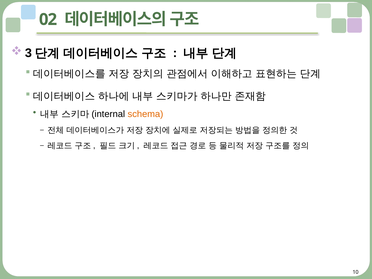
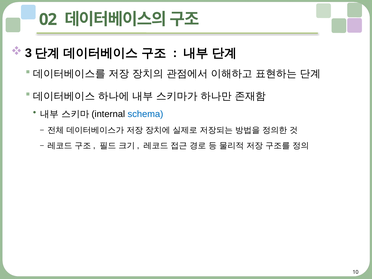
schema colour: orange -> blue (145, 114)
